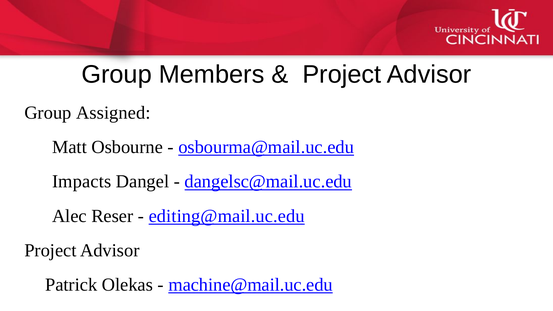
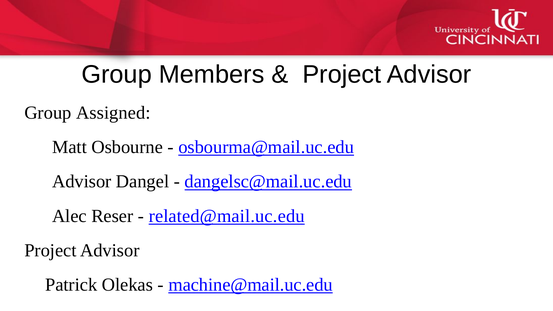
Impacts: Impacts -> Advisor (82, 182)
editing@mail.uc.edu: editing@mail.uc.edu -> related@mail.uc.edu (227, 216)
